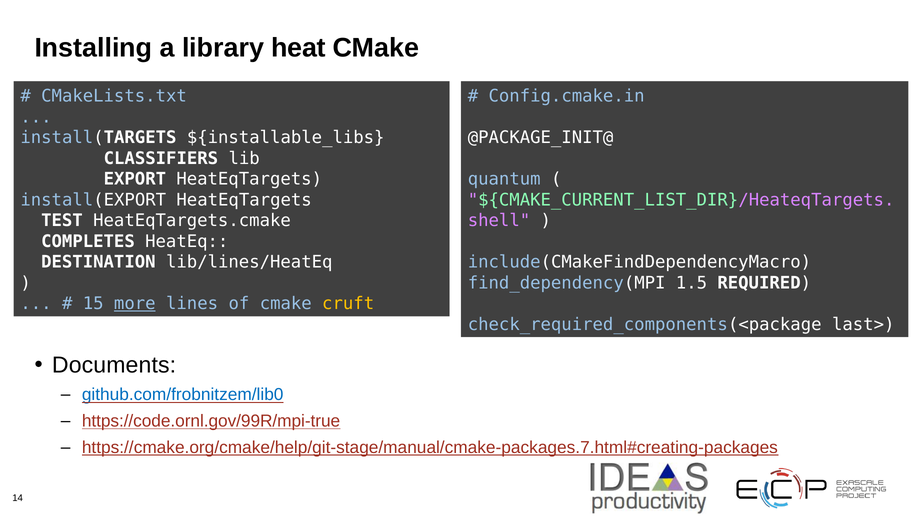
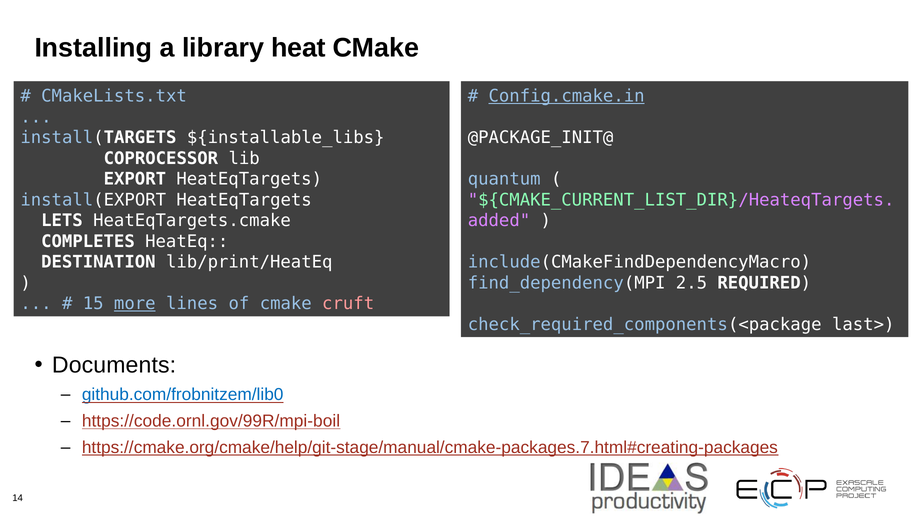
Config.cmake.in underline: none -> present (567, 96)
CLASSIFIERS: CLASSIFIERS -> COPROCESSOR (161, 158)
TEST: TEST -> LETS (62, 221)
shell: shell -> added (499, 221)
lib/lines/HeatEq: lib/lines/HeatEq -> lib/print/HeatEq (249, 262)
1.5: 1.5 -> 2.5 (691, 283)
cruft colour: yellow -> pink (348, 304)
https://code.ornl.gov/99R/mpi-true: https://code.ornl.gov/99R/mpi-true -> https://code.ornl.gov/99R/mpi-boil (211, 421)
